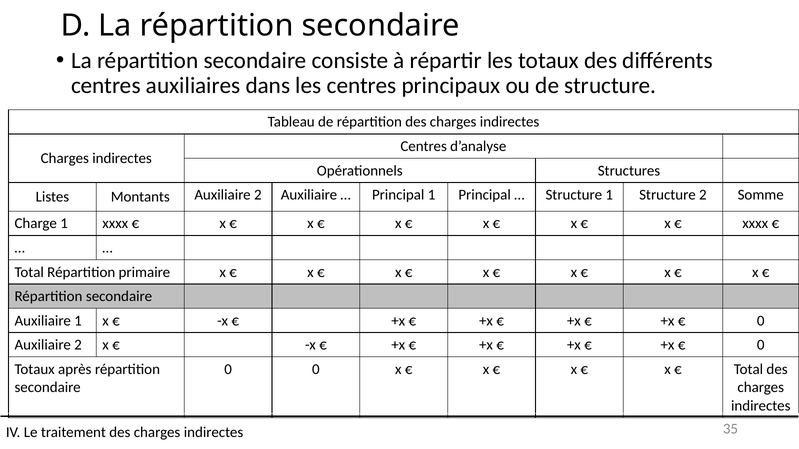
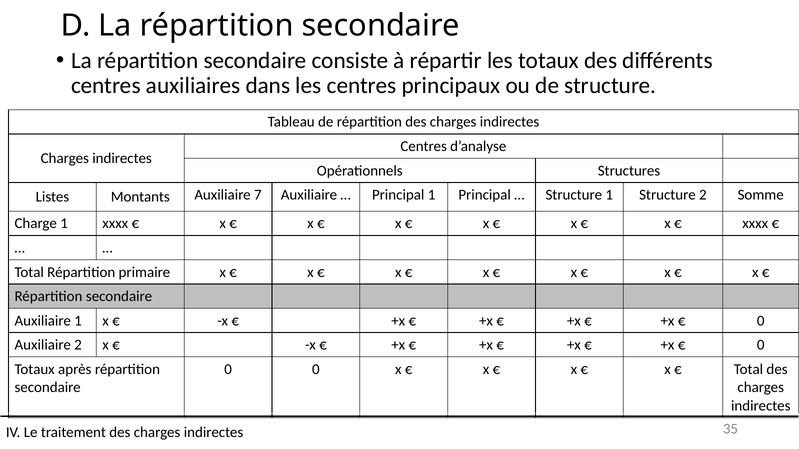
Montants Auxiliaire 2: 2 -> 7 (258, 195)
